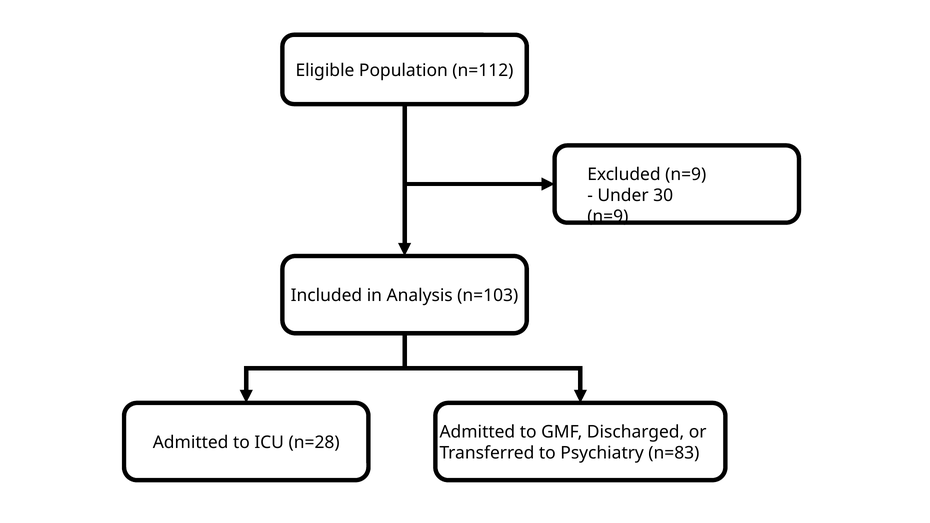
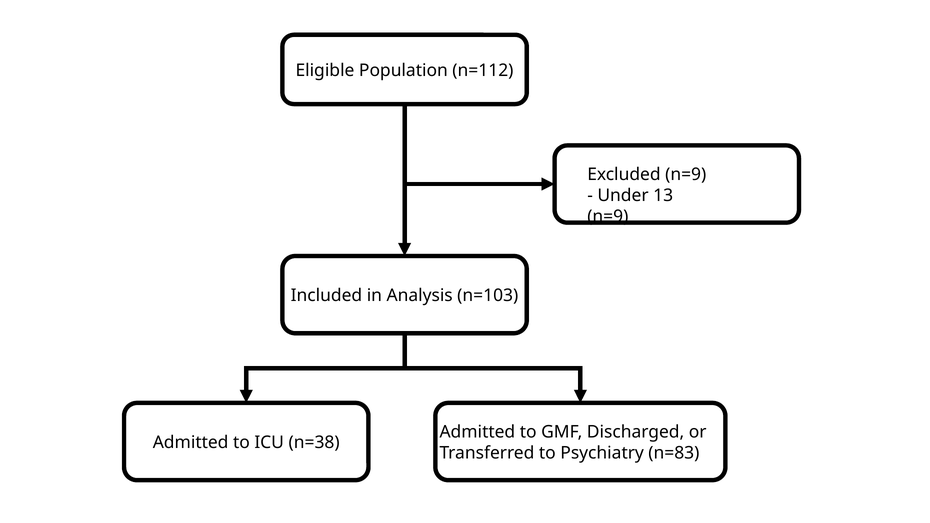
30: 30 -> 13 (663, 195)
n=28: n=28 -> n=38 (314, 443)
